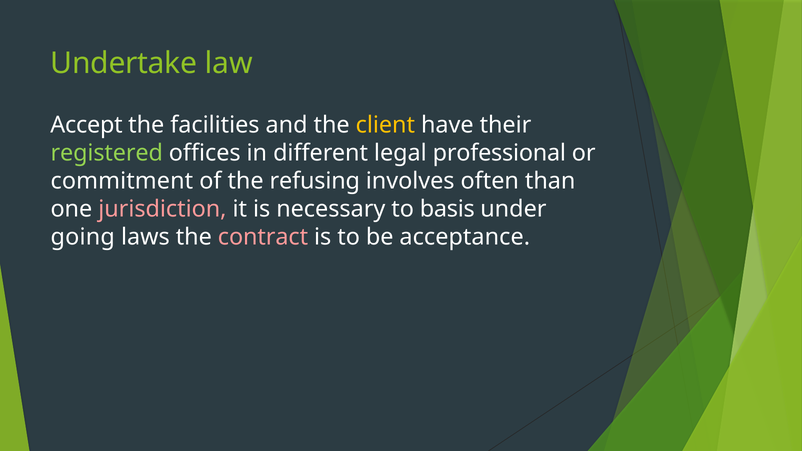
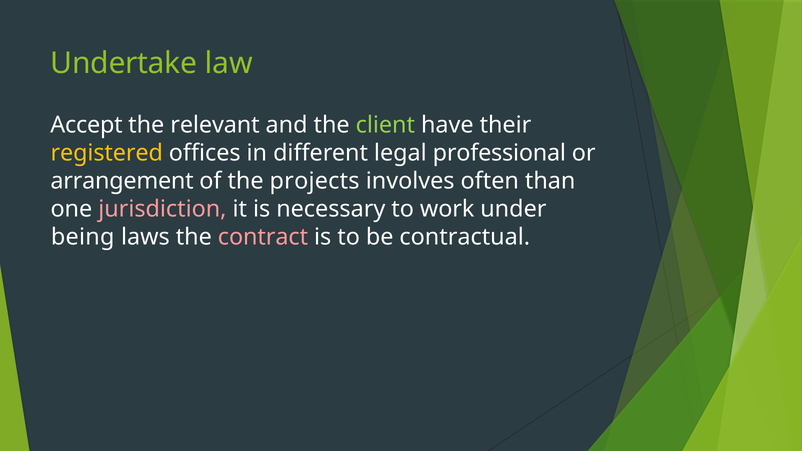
facilities: facilities -> relevant (215, 125)
client colour: yellow -> light green (385, 125)
registered colour: light green -> yellow (107, 153)
commitment: commitment -> arrangement (122, 181)
refusing: refusing -> projects (315, 181)
basis: basis -> work (447, 209)
going: going -> being (83, 237)
acceptance: acceptance -> contractual (465, 237)
